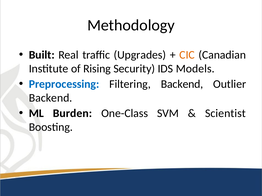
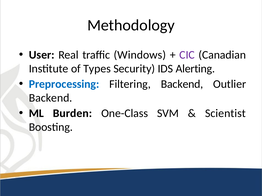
Built: Built -> User (42, 55)
Upgrades: Upgrades -> Windows (140, 55)
CIC colour: orange -> purple (187, 55)
Rising: Rising -> Types (97, 69)
Models: Models -> Alerting (195, 69)
